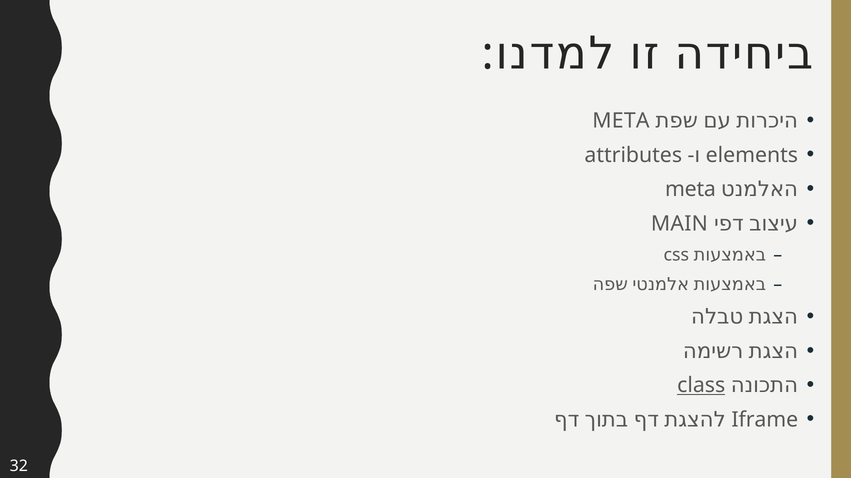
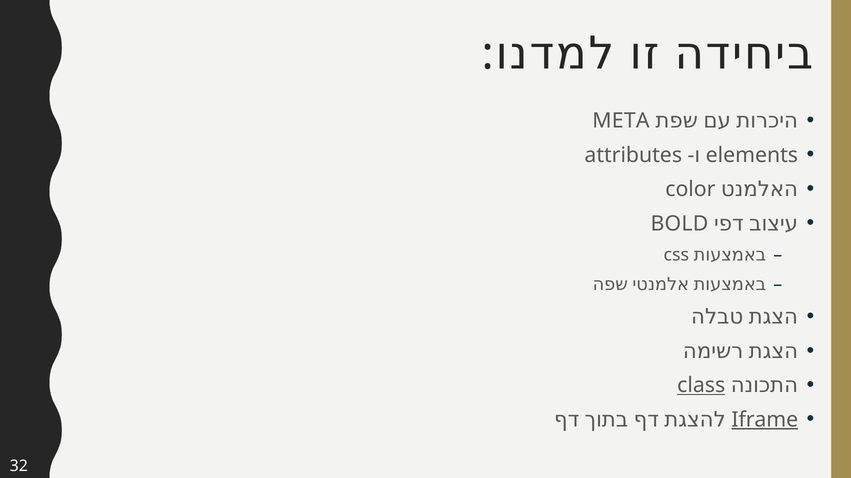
meta: meta -> color (690, 190)
MAIN: MAIN -> BOLD (679, 224)
Iframe underline: none -> present (765, 420)
